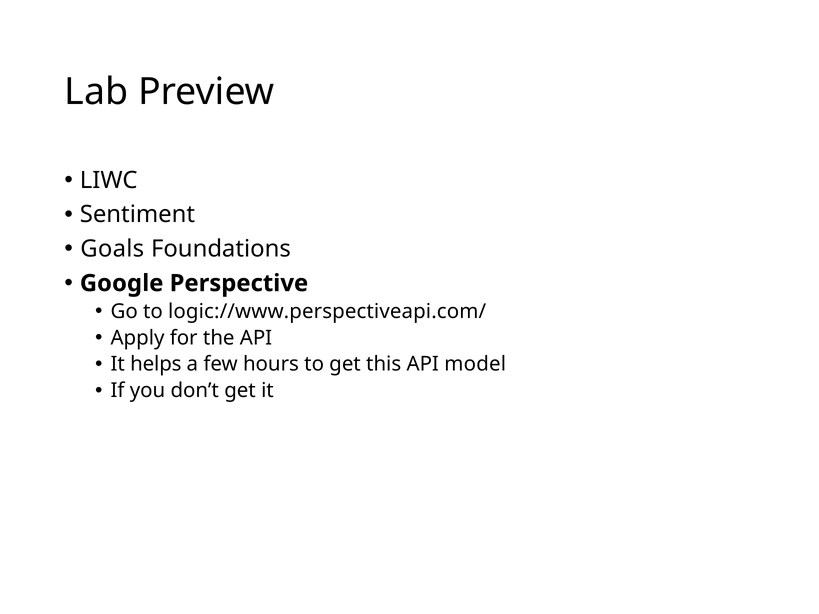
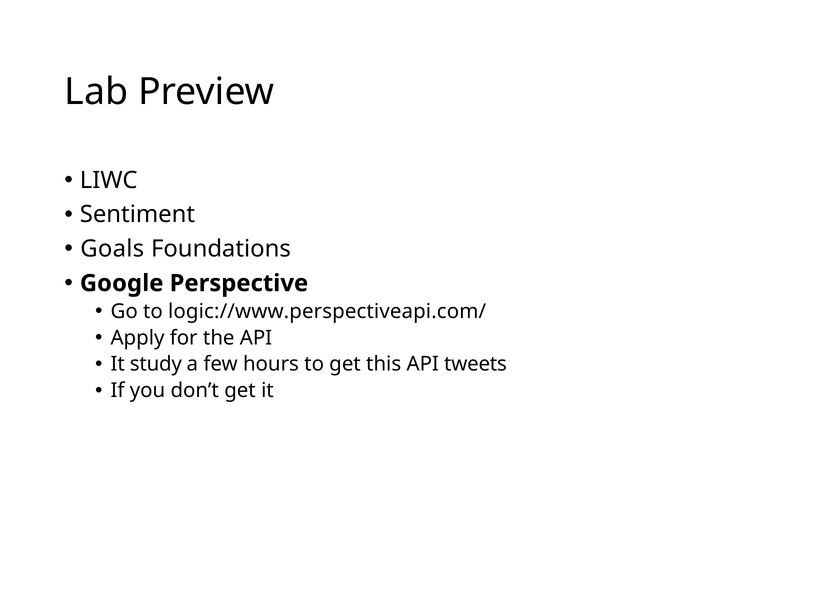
helps: helps -> study (156, 364)
model: model -> tweets (475, 364)
